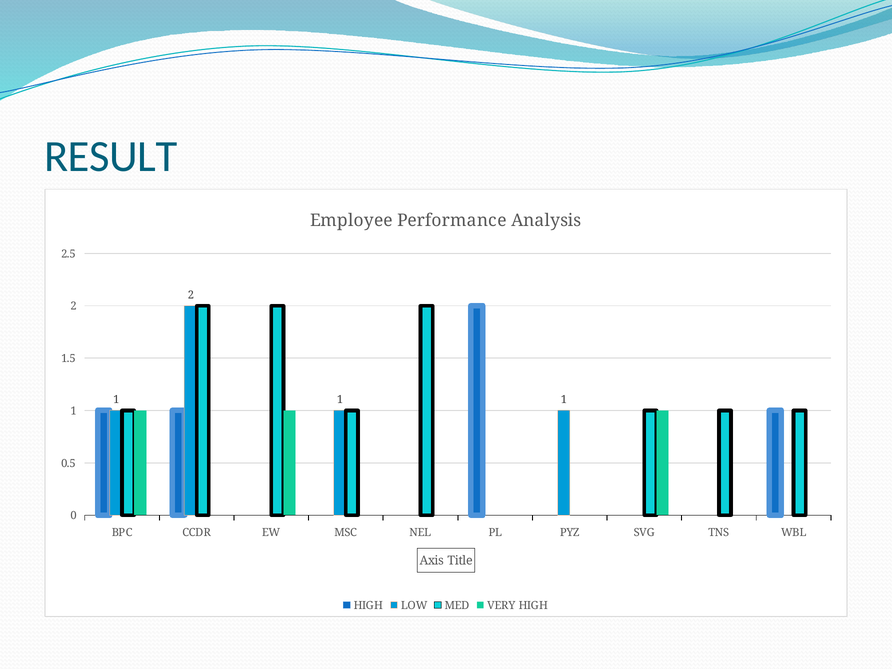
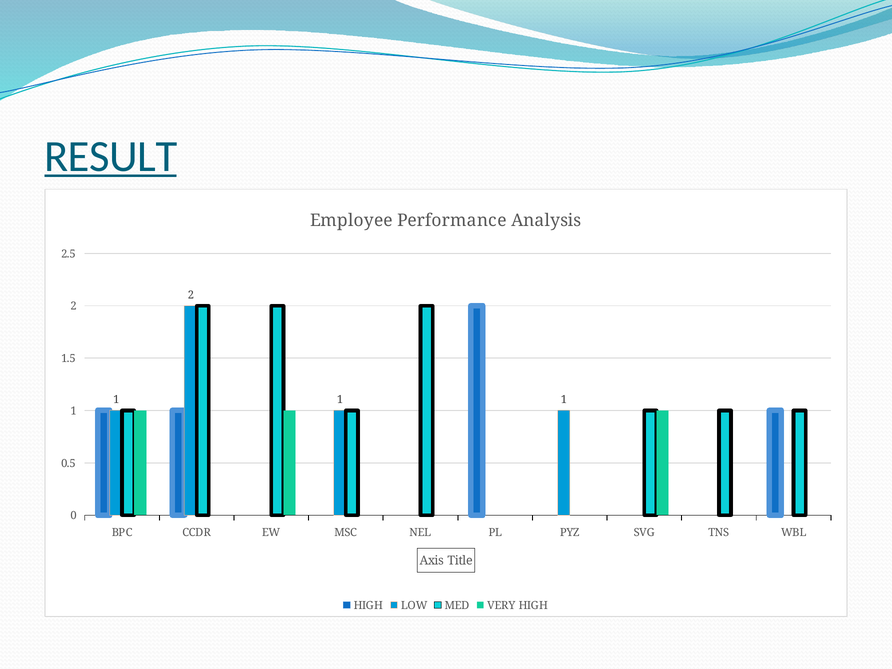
RESULT underline: none -> present (111, 157)
